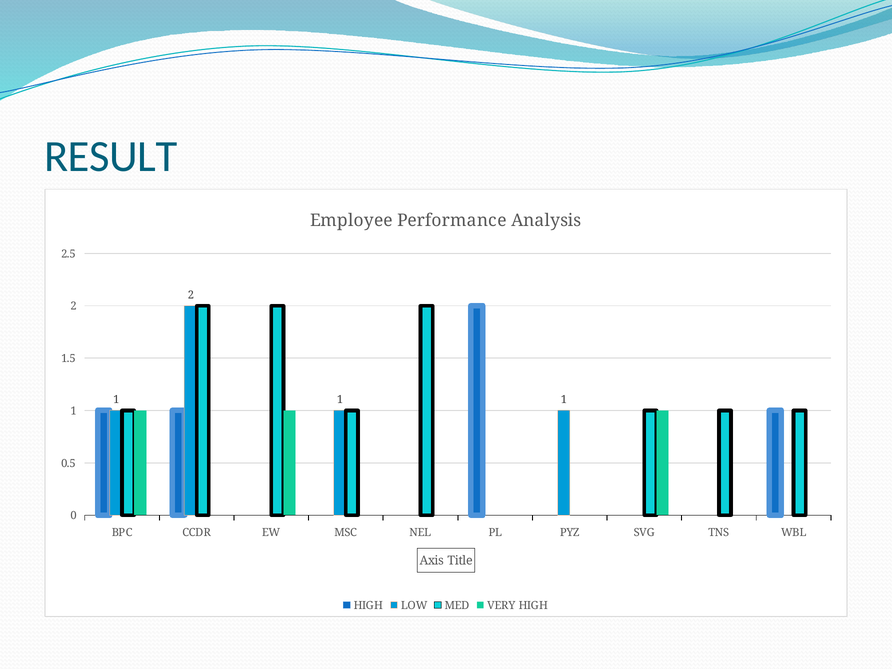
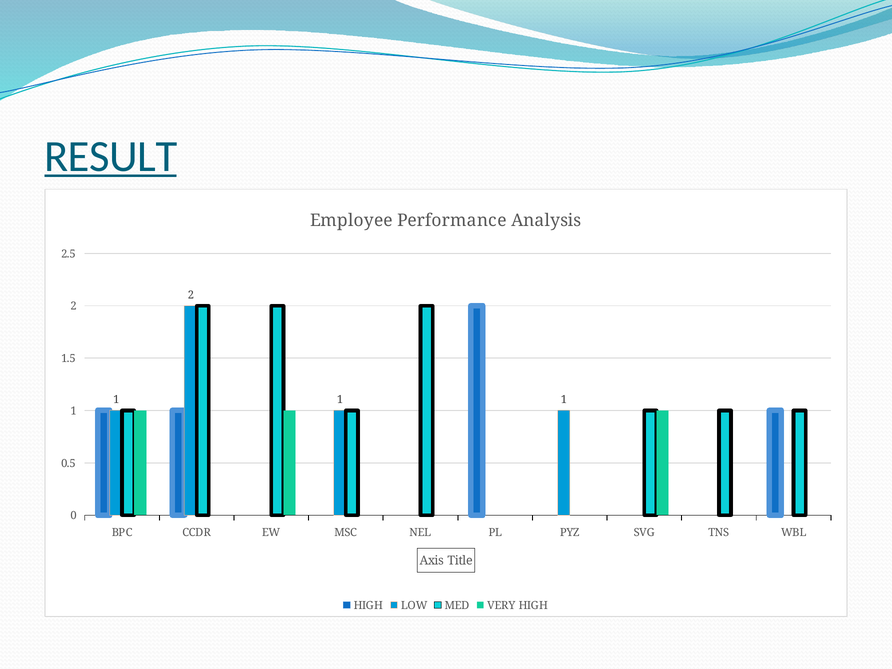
RESULT underline: none -> present (111, 157)
